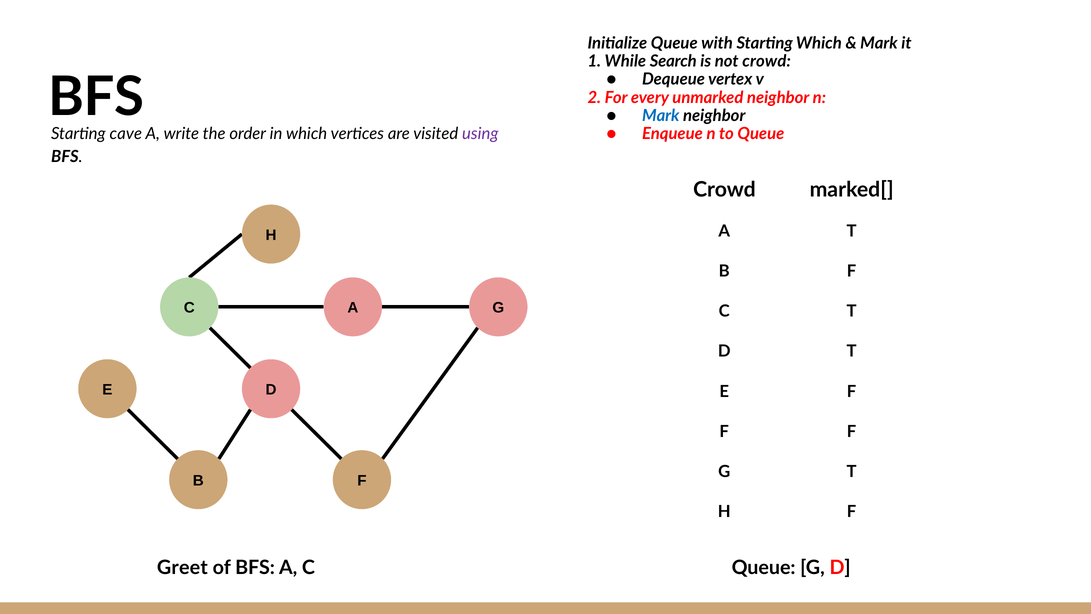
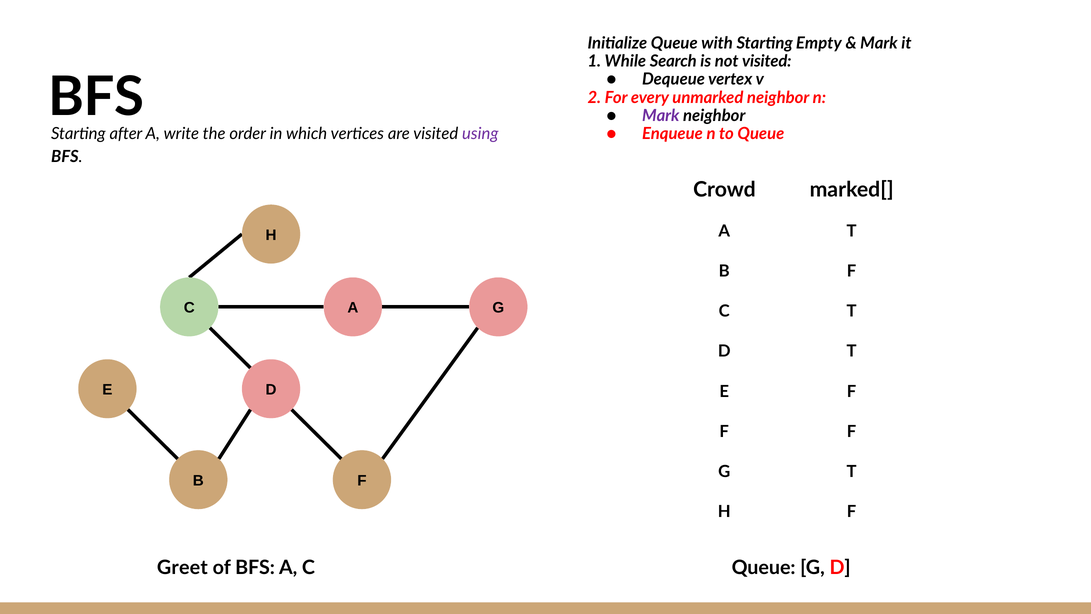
Starting Which: Which -> Empty (819, 43)
not crowd: crowd -> visited (767, 61)
Mark colour: blue -> purple (661, 116)
cave: cave -> after (126, 134)
